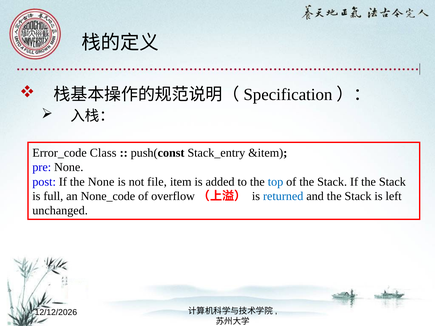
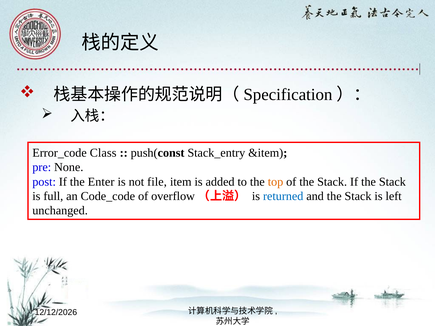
the None: None -> Enter (101, 182)
top colour: blue -> orange (276, 182)
None_code: None_code -> Code_code (108, 196)
